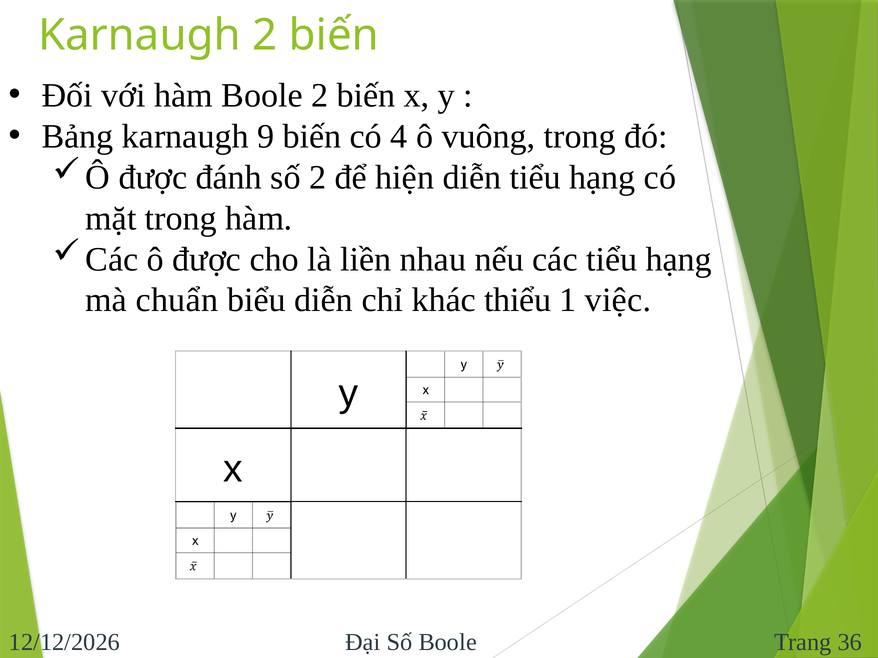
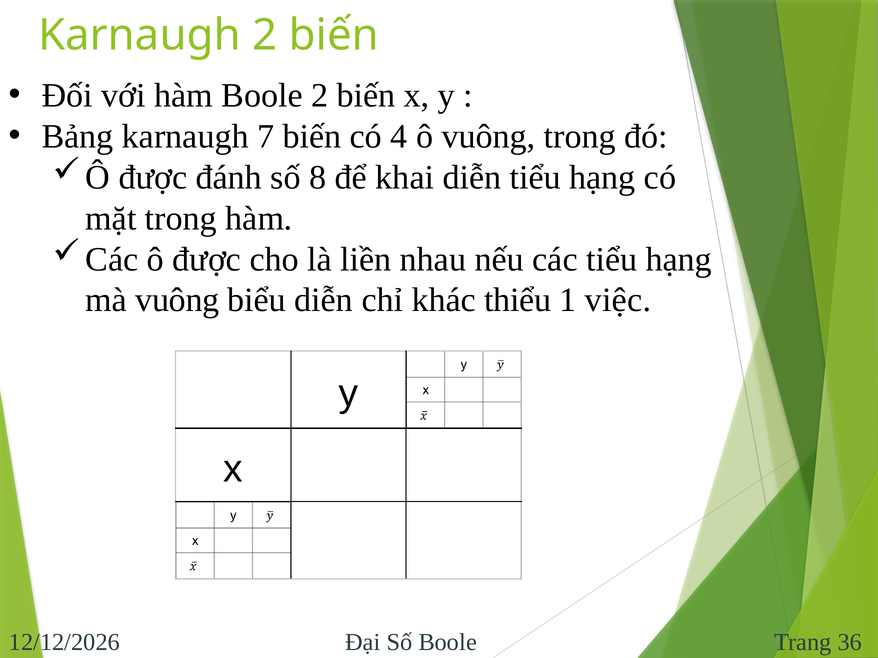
9: 9 -> 7 (266, 136)
số 2: 2 -> 8 (318, 177)
hiện: hiện -> khai (405, 177)
mà chuẩn: chuẩn -> vuông (177, 300)
